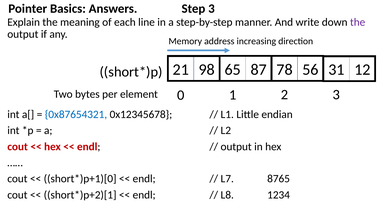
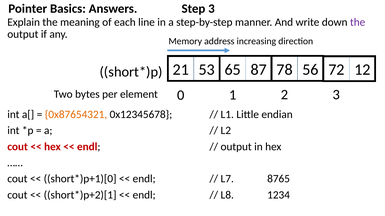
98: 98 -> 53 (207, 70)
31: 31 -> 72 (336, 70)
0x87654321 colour: blue -> orange (76, 115)
